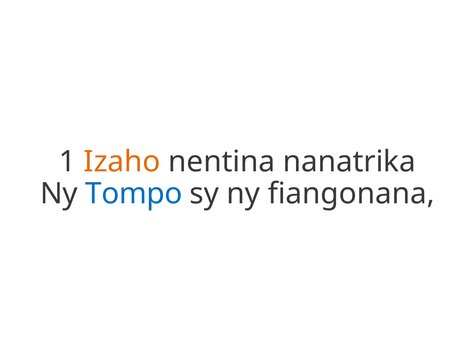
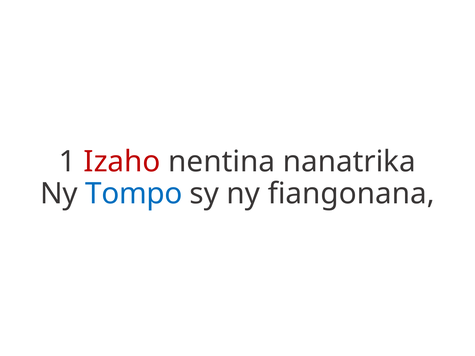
Izaho colour: orange -> red (122, 162)
